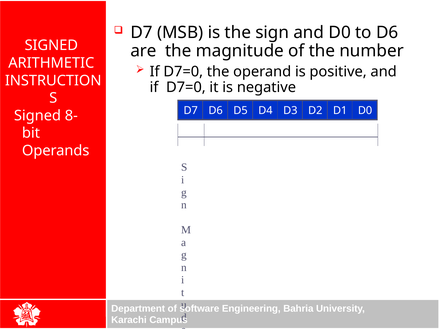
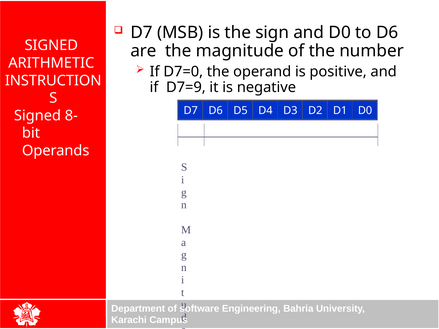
D7=0: D7=0 -> D7=9 (186, 87)
